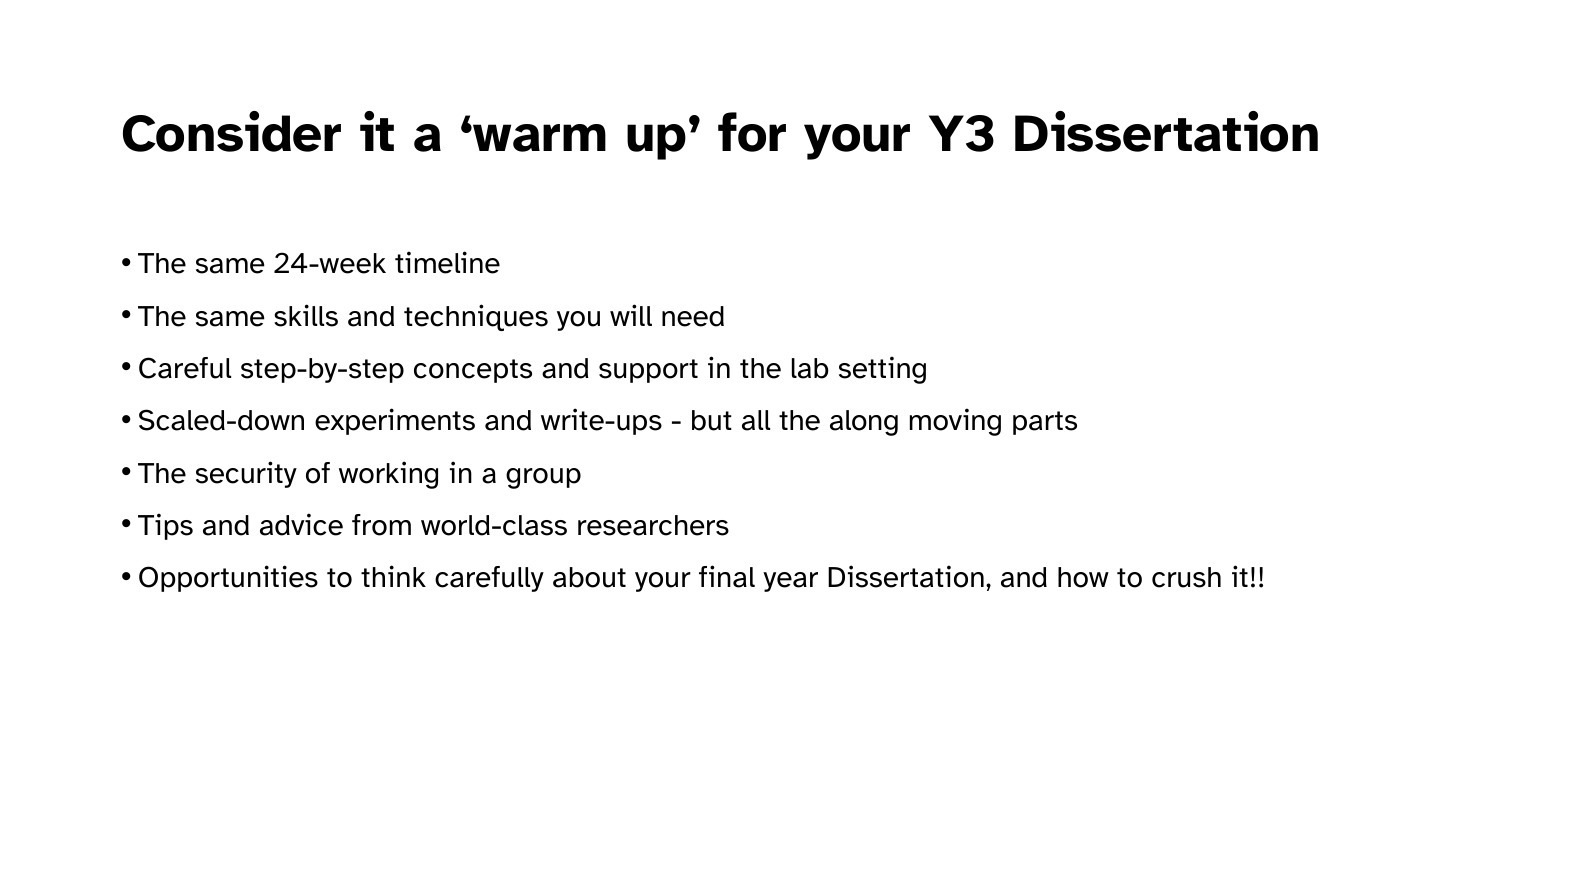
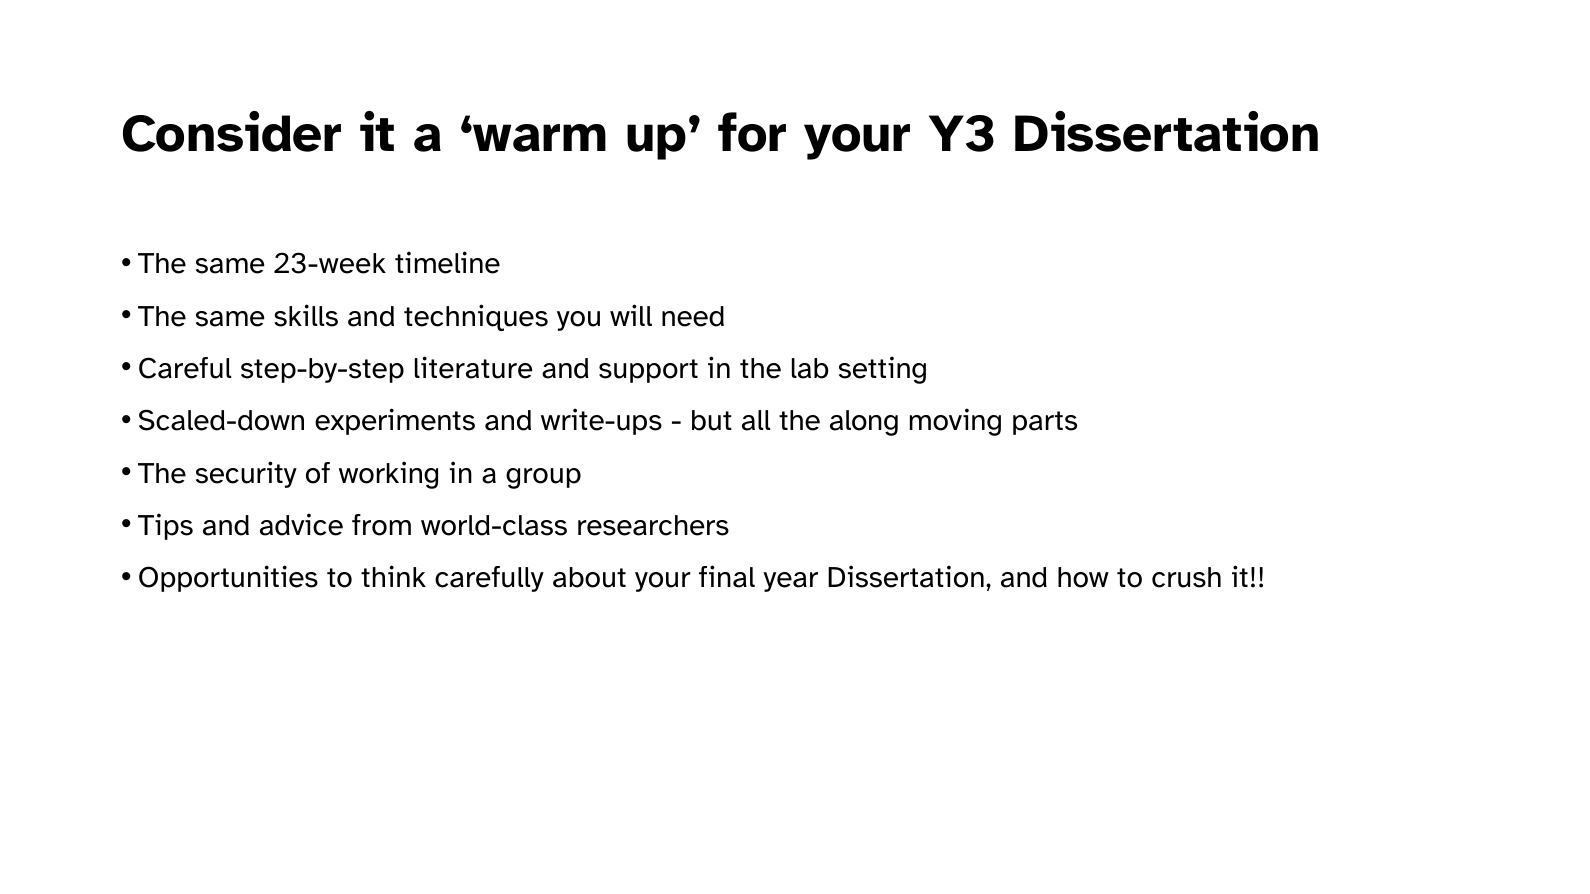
24-week: 24-week -> 23-week (330, 264)
concepts: concepts -> literature (473, 369)
